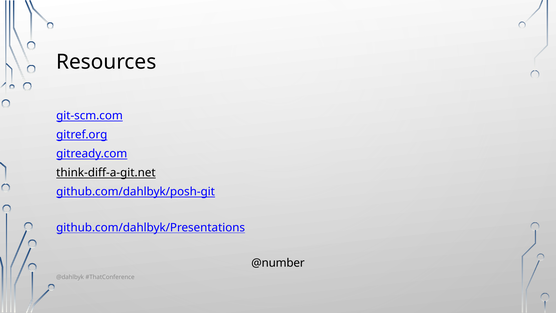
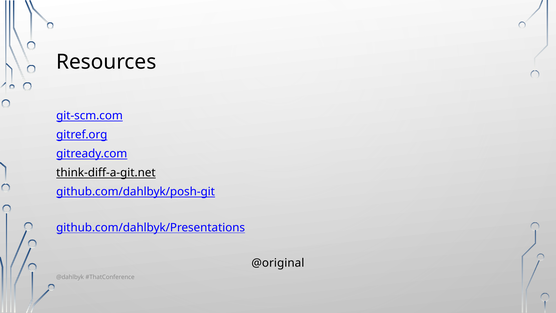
@number: @number -> @original (278, 263)
